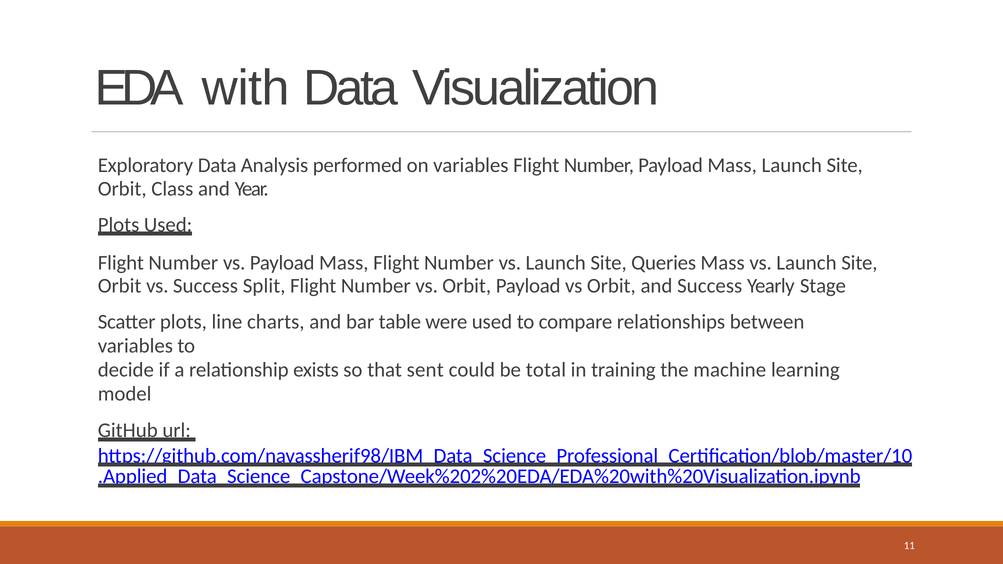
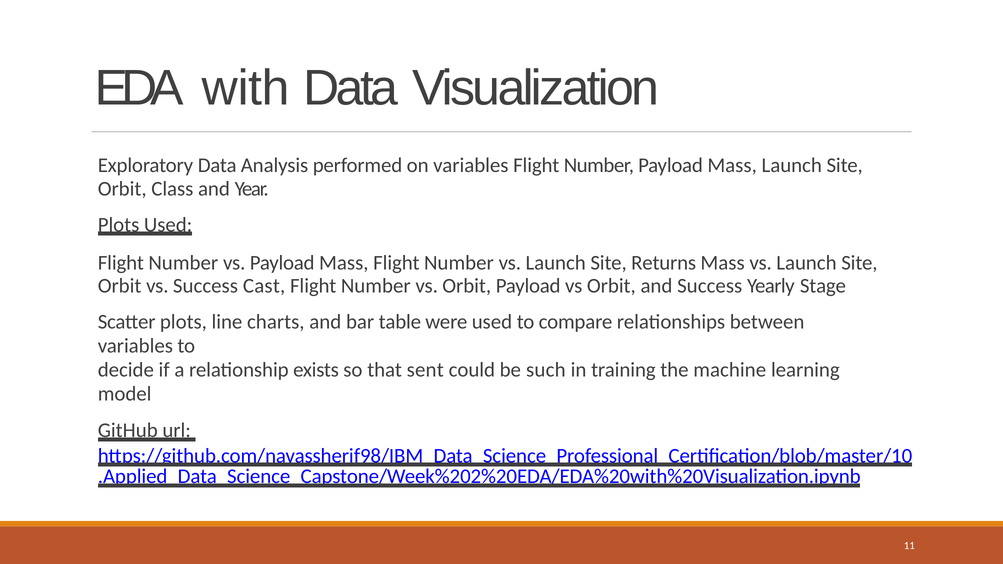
Queries: Queries -> Returns (664, 263)
Split: Split -> Cast (264, 286)
total: total -> such (546, 370)
